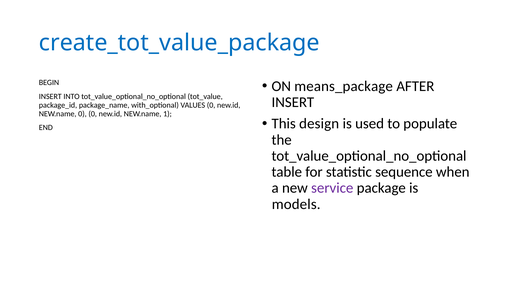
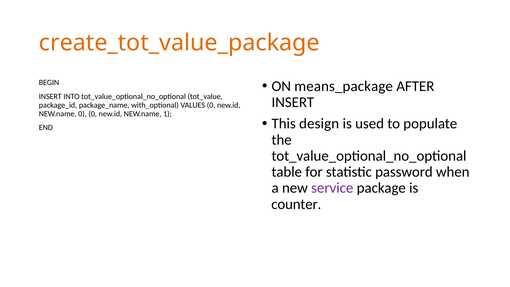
create_tot_value_package colour: blue -> orange (179, 43)
sequence: sequence -> password (404, 172)
models: models -> counter (296, 204)
